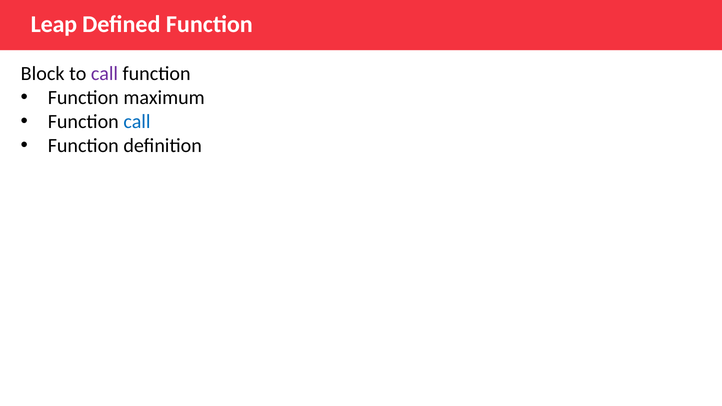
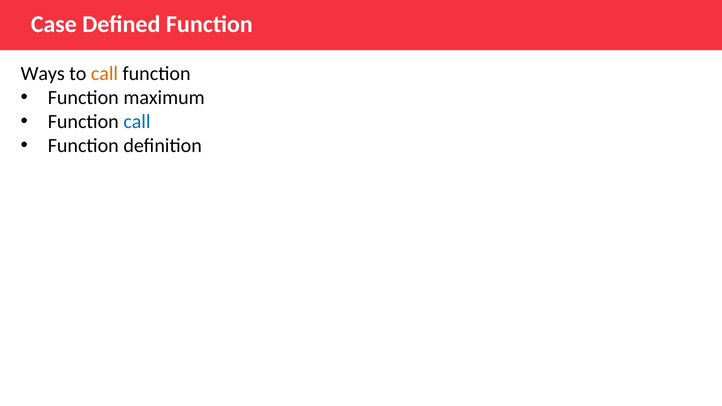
Leap: Leap -> Case (54, 24)
Block: Block -> Ways (43, 74)
call colour: purple -> orange (105, 74)
